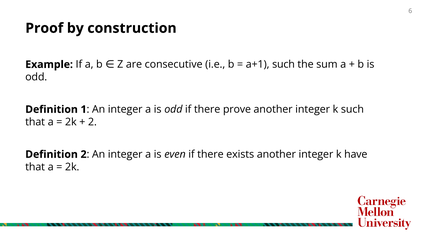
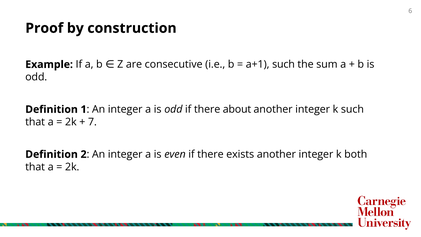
prove: prove -> about (237, 109)
2: 2 -> 7 (92, 122)
have: have -> both (356, 154)
